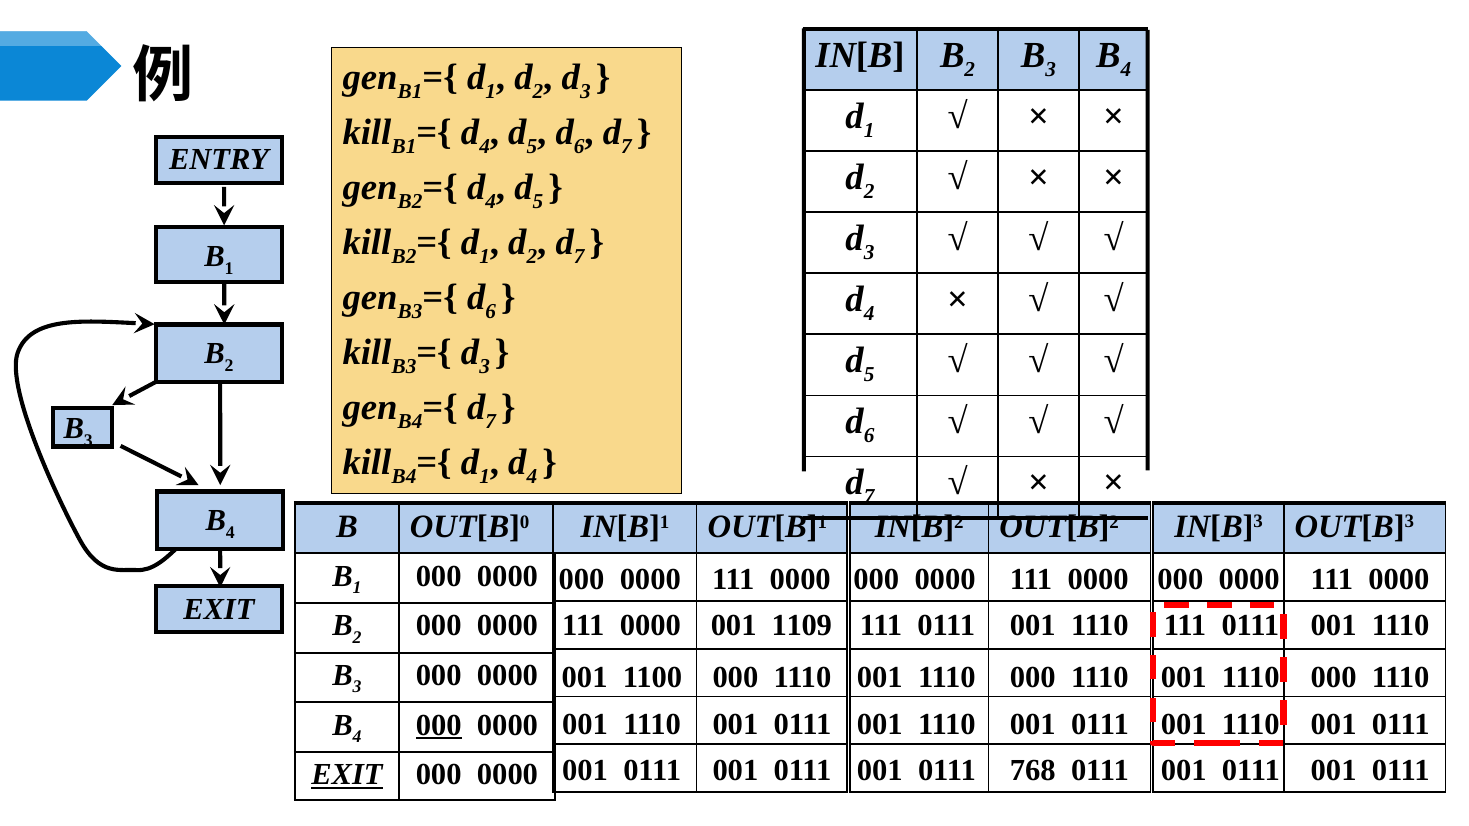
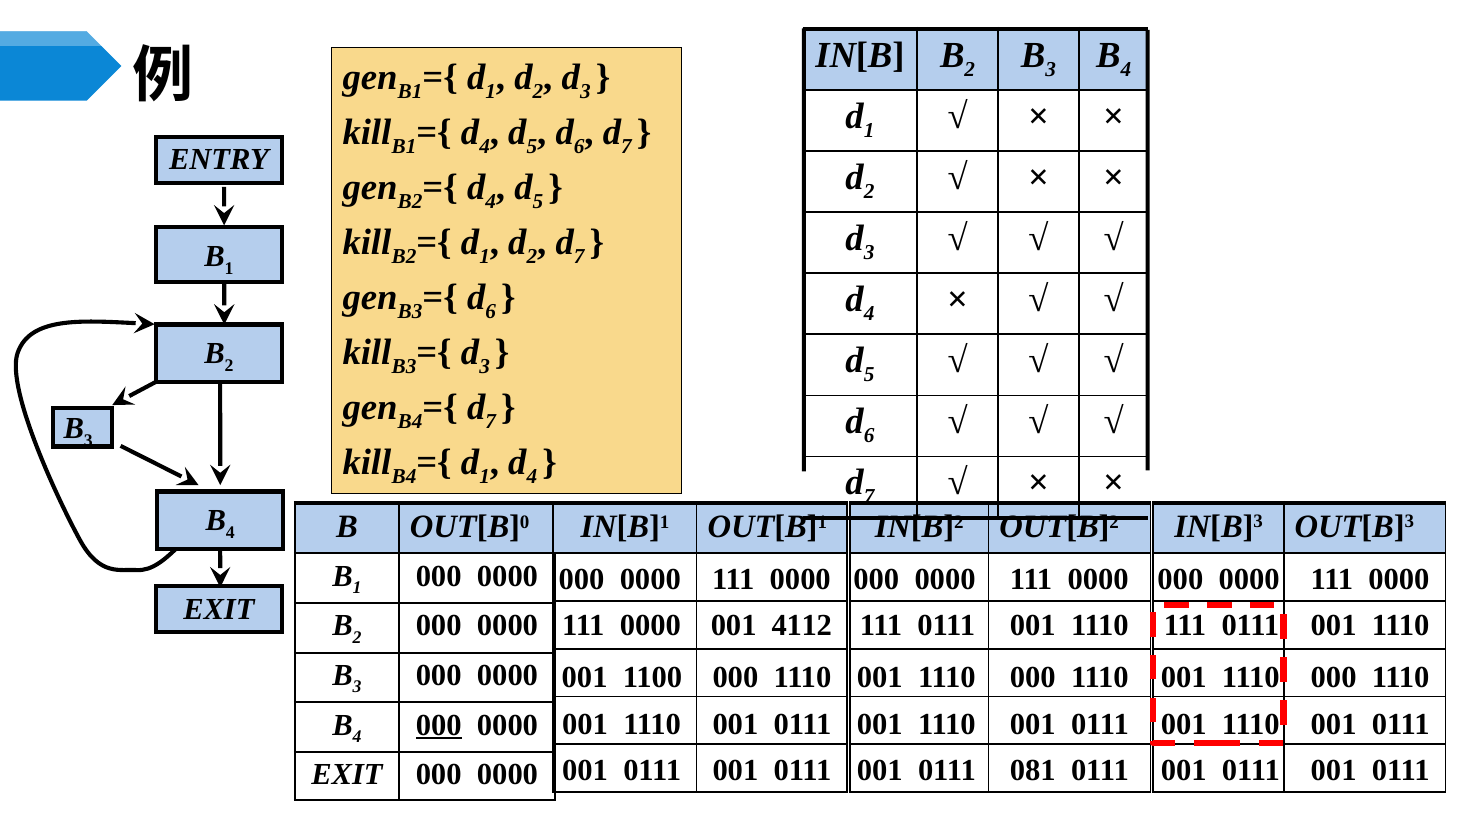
1109: 1109 -> 4112 (802, 626)
768: 768 -> 081 (1033, 771)
EXIT underline: present -> none (347, 775)
